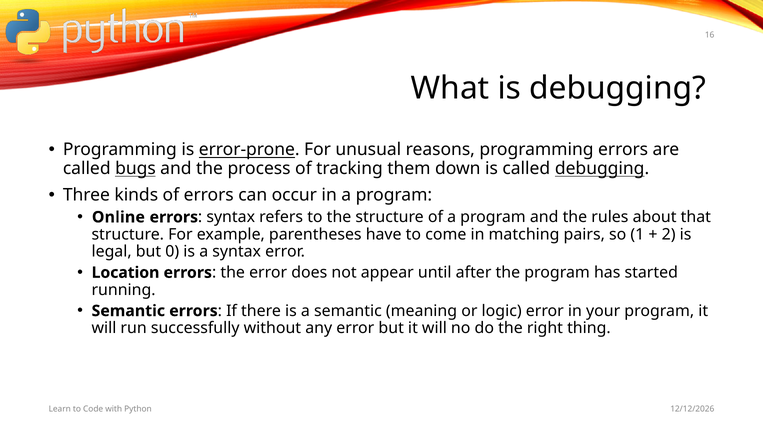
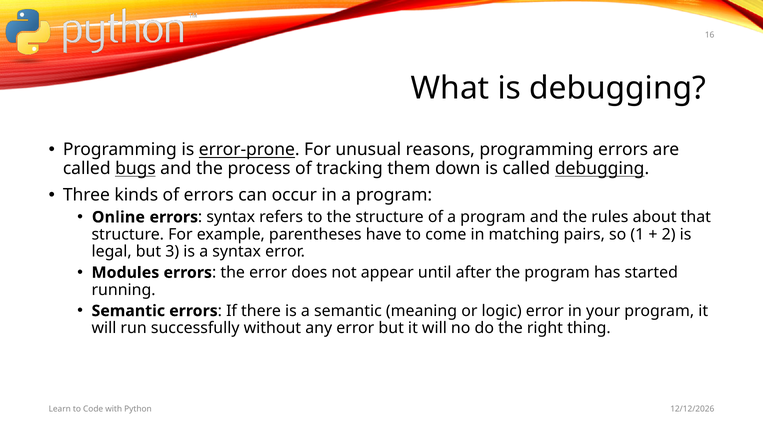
0: 0 -> 3 (172, 252)
Location: Location -> Modules (125, 273)
